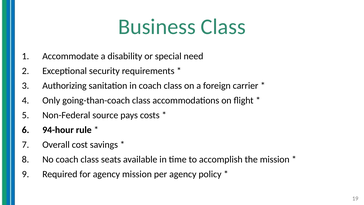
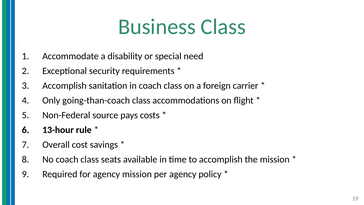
Authorizing: Authorizing -> Accomplish (64, 86)
94-hour: 94-hour -> 13-hour (58, 130)
